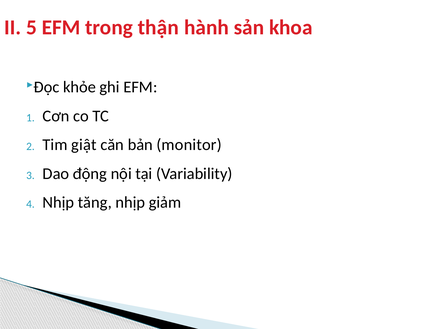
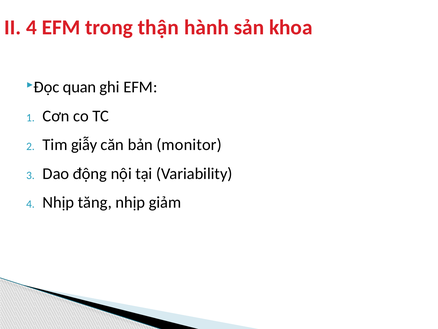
II 5: 5 -> 4 (31, 27)
khỏe: khỏe -> quan (80, 87)
giật: giật -> giẫy (84, 145)
